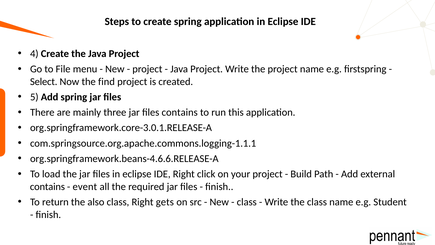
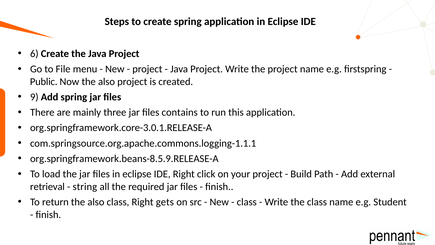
4: 4 -> 6 (34, 54)
Select: Select -> Public (44, 82)
Now the find: find -> also (107, 82)
5: 5 -> 9 (34, 97)
org.springframework.beans-4.6.6.RELEASE-A: org.springframework.beans-4.6.6.RELEASE-A -> org.springframework.beans-8.5.9.RELEASE-A (124, 159)
contains: contains -> retrieval (47, 186)
event: event -> string (85, 186)
